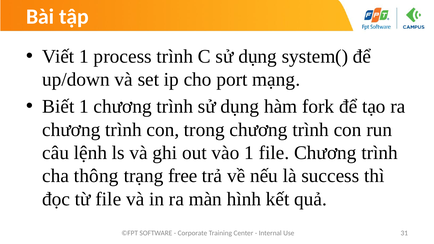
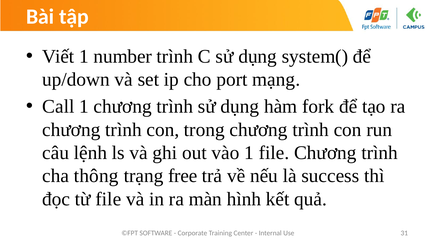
process: process -> number (123, 56)
Biết: Biết -> Call (58, 107)
